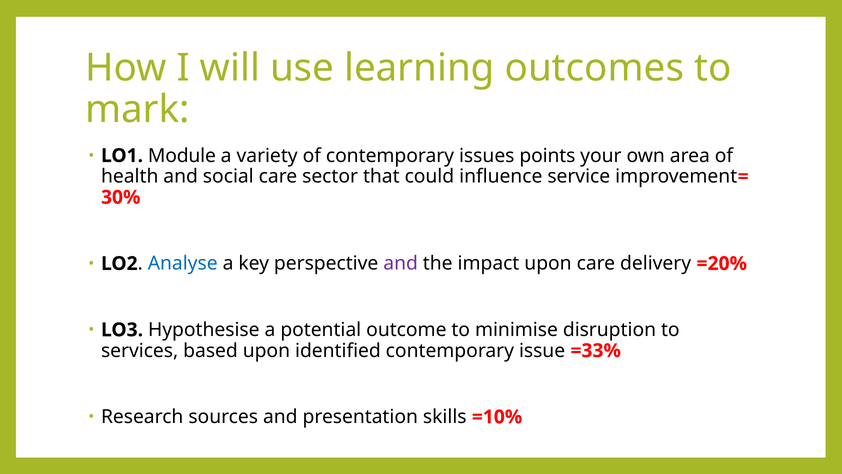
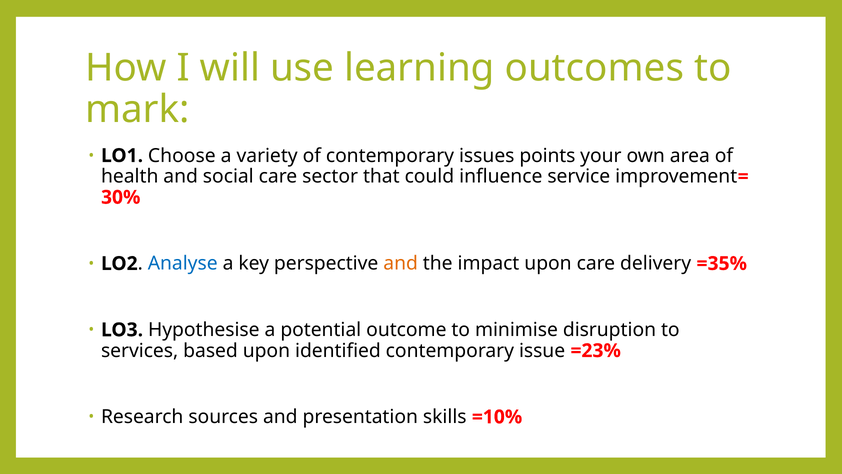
Module: Module -> Choose (182, 156)
and colour: purple -> orange (401, 263)
=20%: =20% -> =35% (722, 263)
=33%: =33% -> =23% (596, 350)
